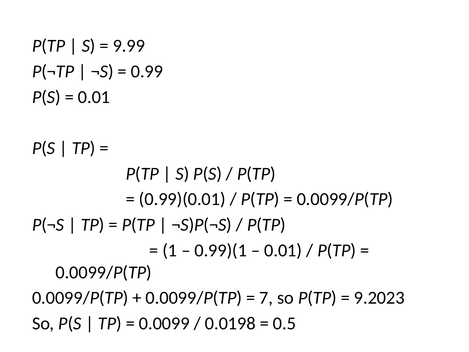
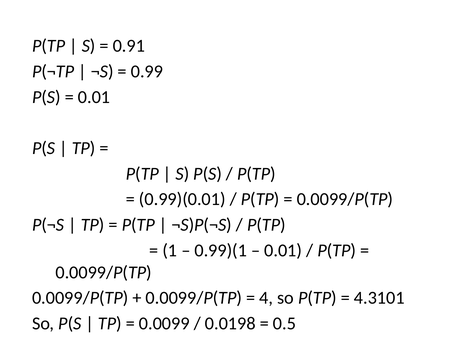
9.99: 9.99 -> 0.91 (129, 46)
7: 7 -> 4 (266, 298)
9.2023: 9.2023 -> 4.3101 (379, 298)
